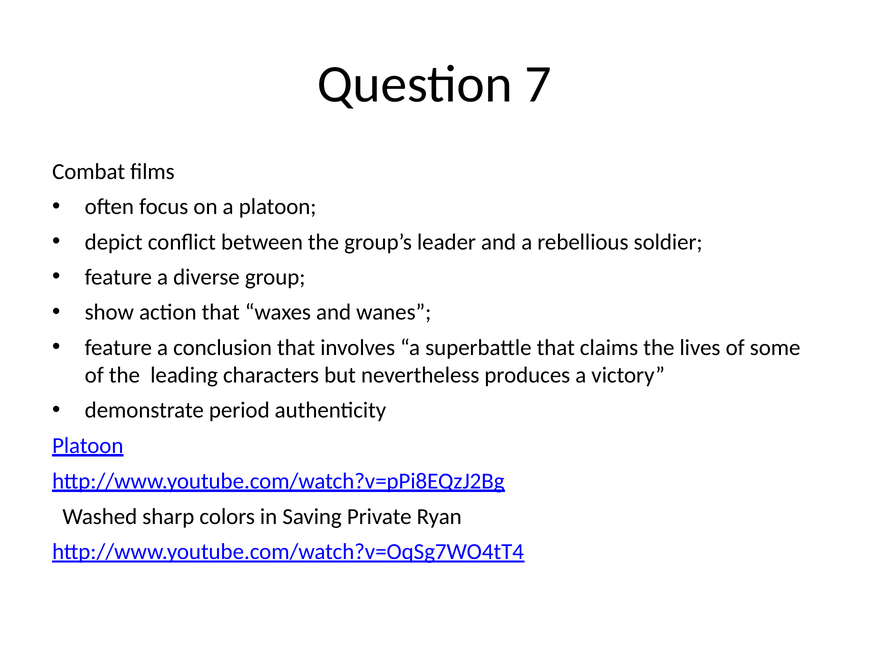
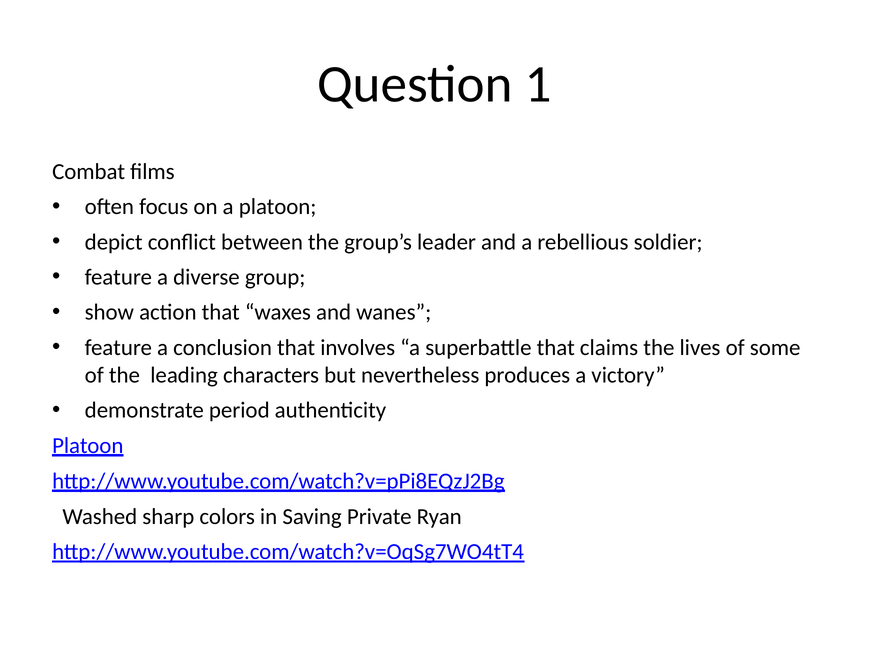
7: 7 -> 1 (538, 84)
